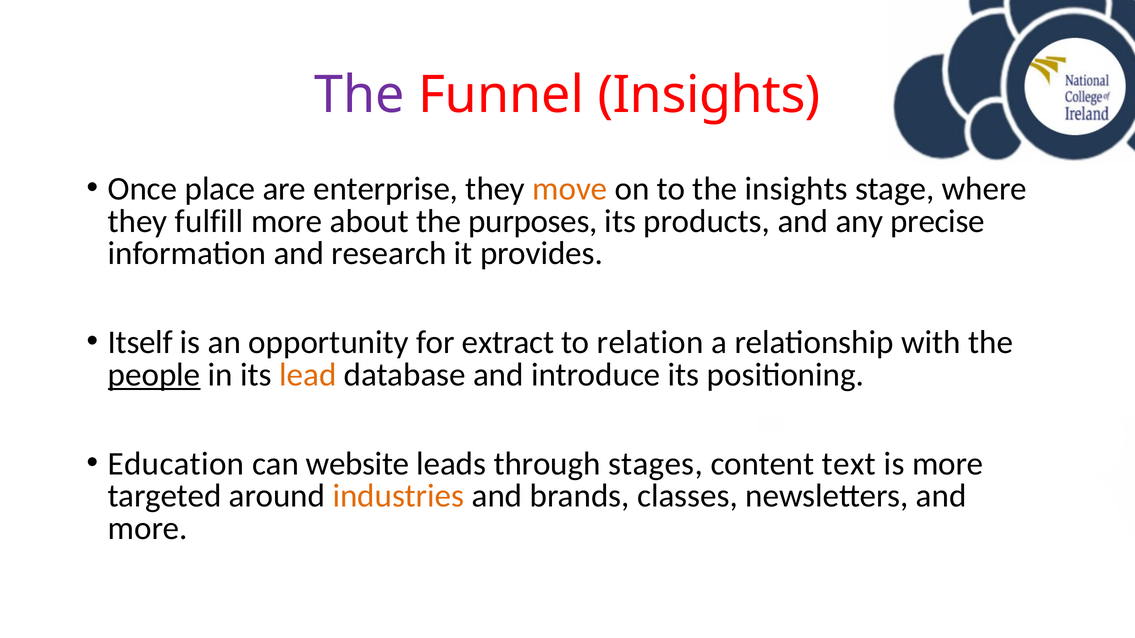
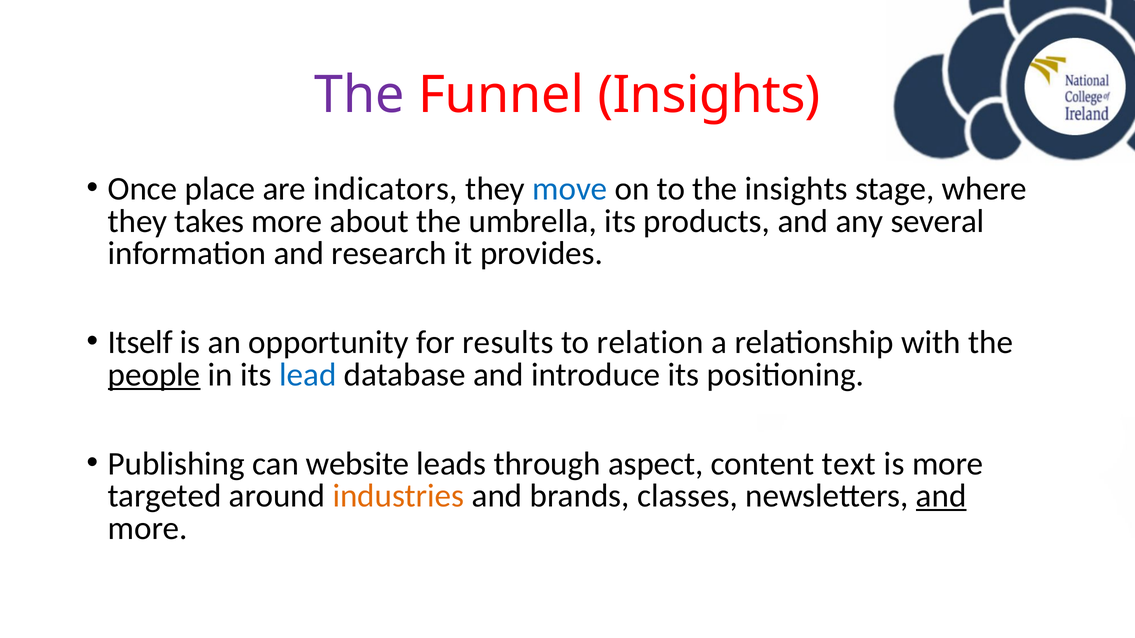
enterprise: enterprise -> indicators (385, 189)
move colour: orange -> blue (570, 189)
fulfill: fulfill -> takes (209, 221)
purposes: purposes -> umbrella (533, 221)
precise: precise -> several (937, 221)
extract: extract -> results (508, 343)
lead colour: orange -> blue (308, 375)
Education: Education -> Publishing (176, 464)
stages: stages -> aspect (656, 464)
and underline: none -> present (941, 496)
